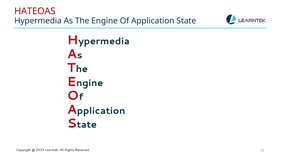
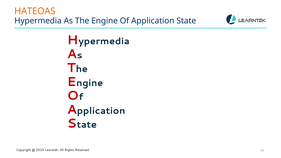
HATEOAS colour: red -> orange (35, 11)
